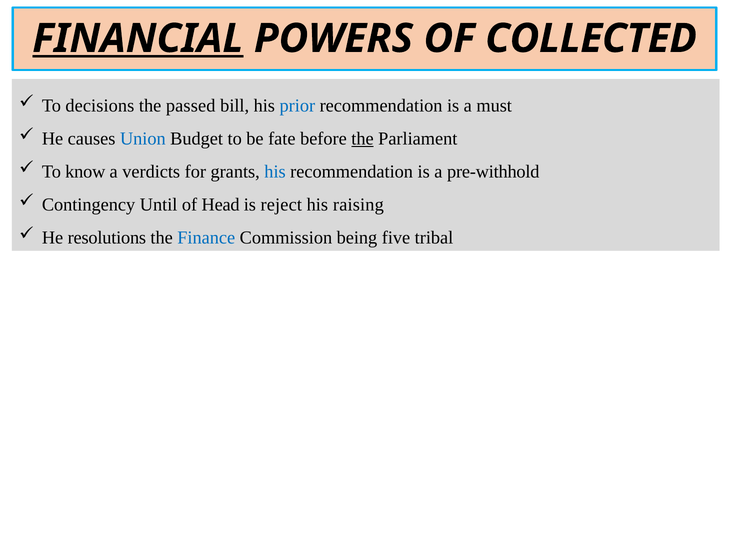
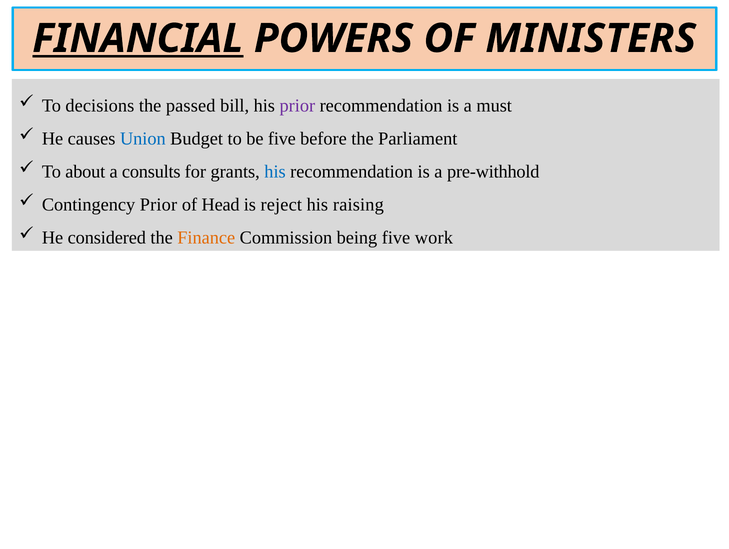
COLLECTED: COLLECTED -> MINISTERS (591, 39)
prior colour: blue -> purple (297, 106)
be fate: fate -> five (282, 139)
the underline: present -> none (362, 139)
know: know -> about (85, 172)
verdicts: verdicts -> consults (151, 172)
Contingency Until: Until -> Prior (159, 205)
resolutions: resolutions -> considered (107, 237)
Finance colour: blue -> orange (206, 237)
tribal: tribal -> work (434, 237)
